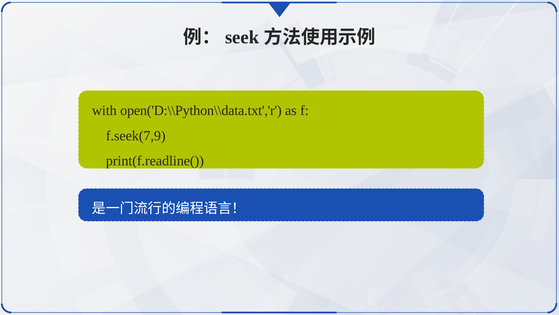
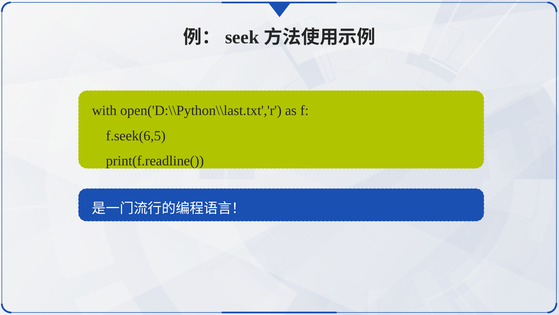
open('D:\\Python\\data.txt','r: open('D:\\Python\\data.txt','r -> open('D:\\Python\\last.txt','r (201, 110)
f.seek(7,9: f.seek(7,9 -> f.seek(6,5 (136, 136)
